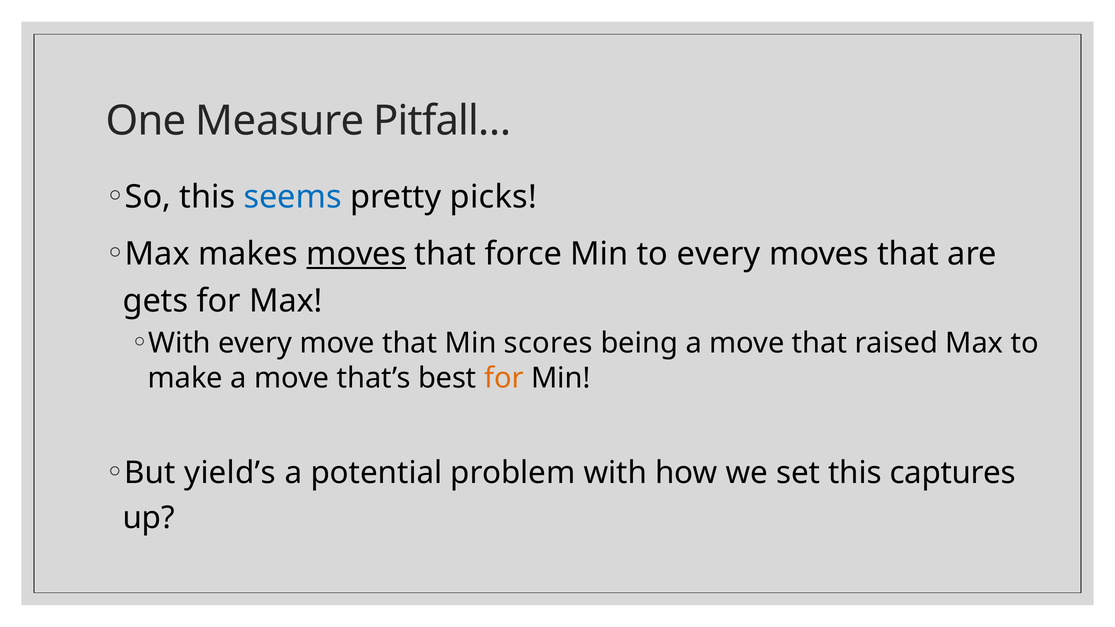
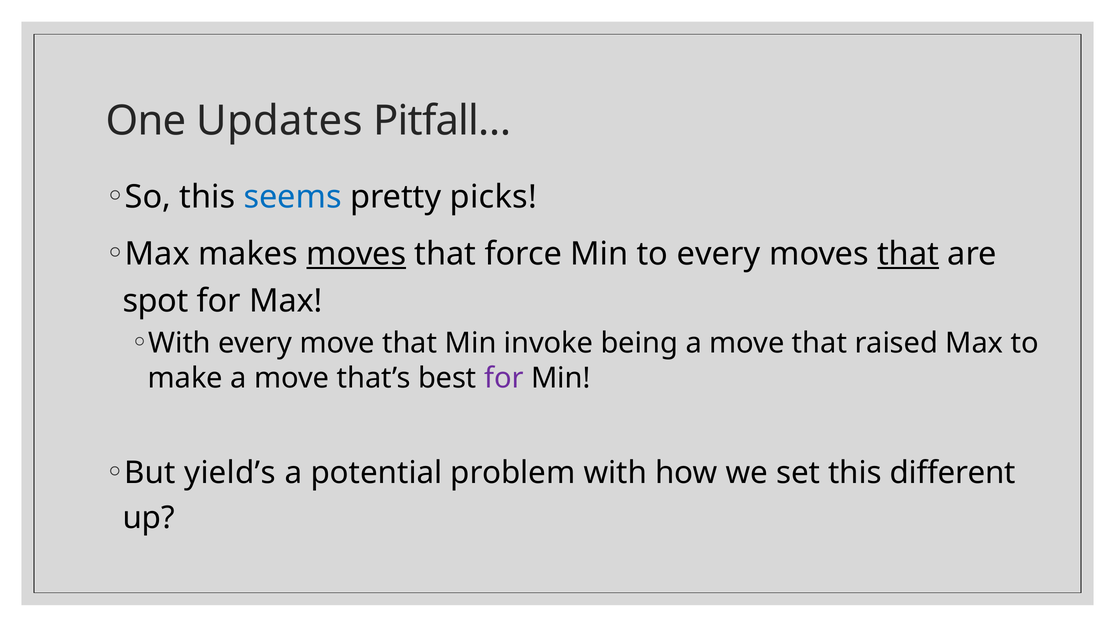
Measure: Measure -> Updates (280, 121)
that underline: none -> present (908, 254)
gets: gets -> spot (156, 301)
scores: scores -> invoke (549, 343)
for colour: orange -> purple (504, 378)
captures: captures -> different (953, 473)
